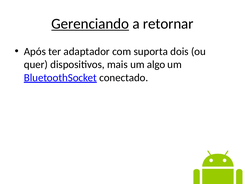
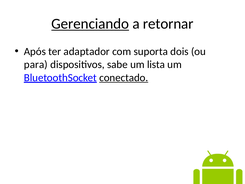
quer: quer -> para (36, 64)
mais: mais -> sabe (117, 64)
algo: algo -> lista (156, 64)
conectado underline: none -> present (124, 78)
